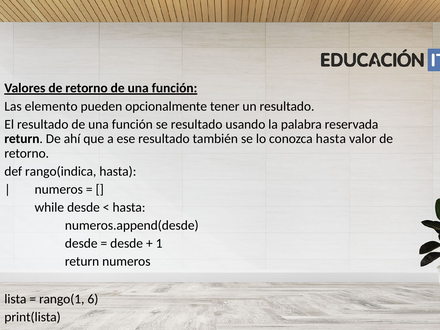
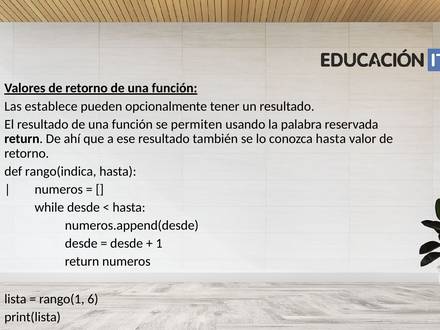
elemento: elemento -> establece (51, 106)
se resultado: resultado -> permiten (197, 124)
